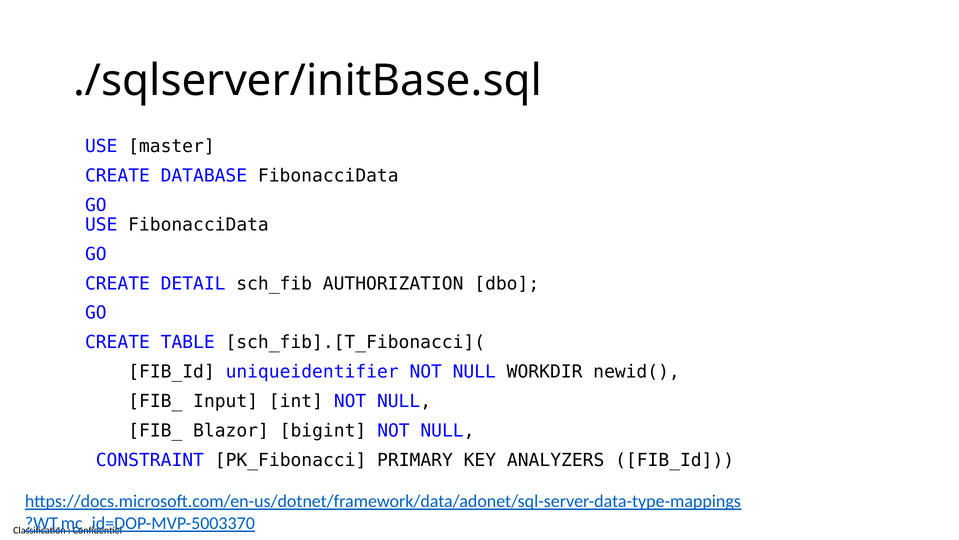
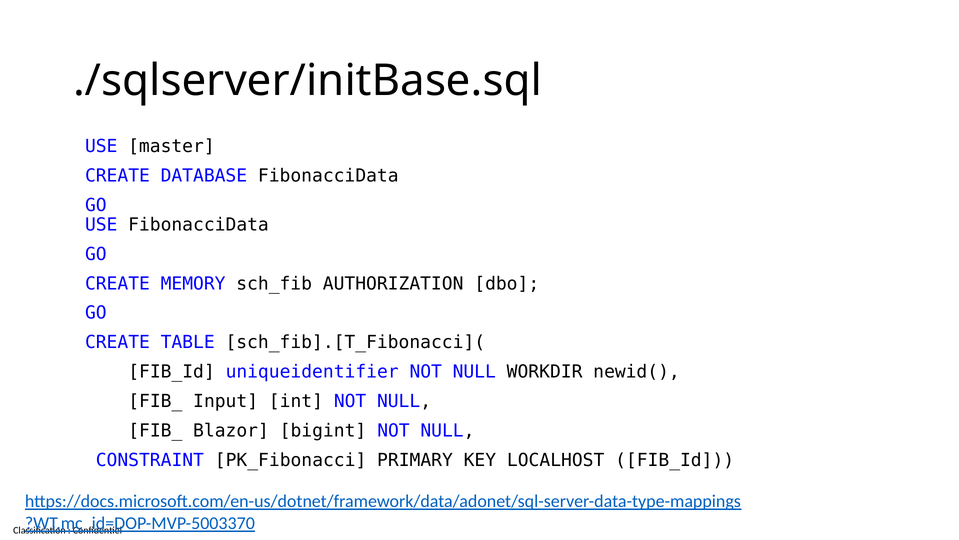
DETAIL: DETAIL -> MEMORY (193, 283)
ANALYZERS: ANALYZERS -> LOCALHOST (556, 460)
